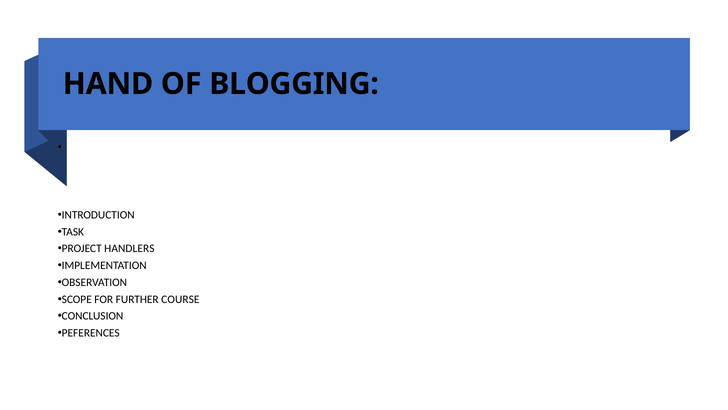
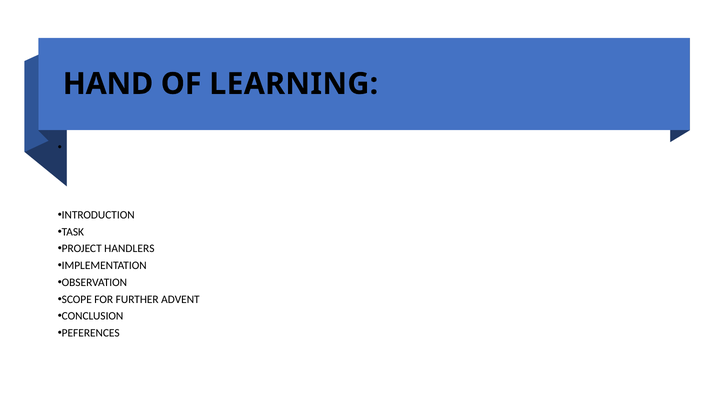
BLOGGING: BLOGGING -> LEARNING (294, 84)
COURSE: COURSE -> ADVENT (180, 299)
